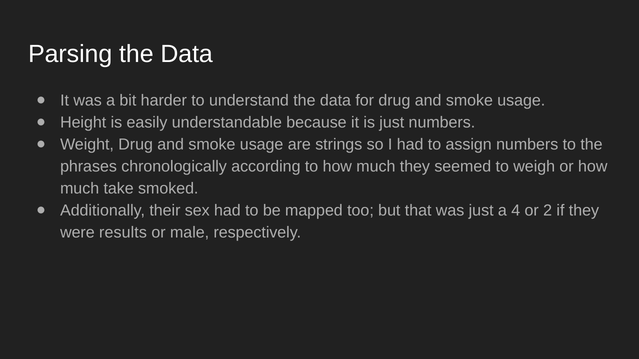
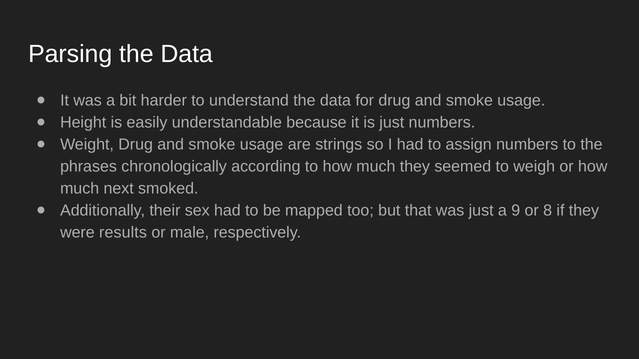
take: take -> next (119, 189)
4: 4 -> 9 (516, 211)
2: 2 -> 8 (548, 211)
